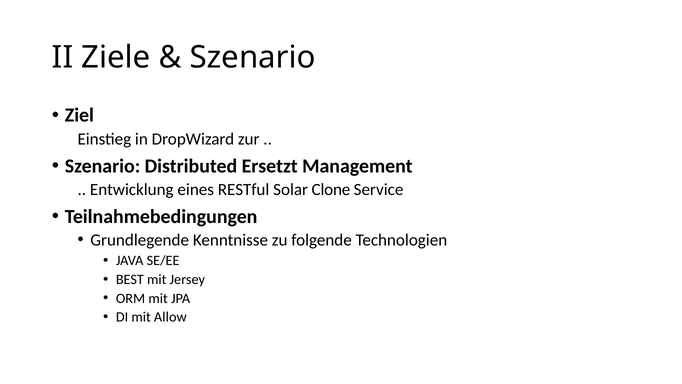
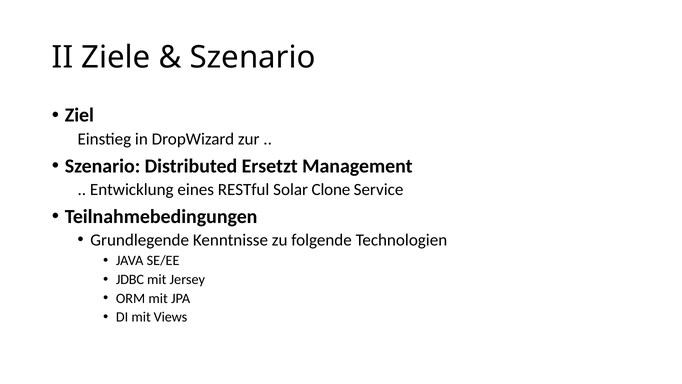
BEST: BEST -> JDBC (130, 279)
Allow: Allow -> Views (170, 317)
